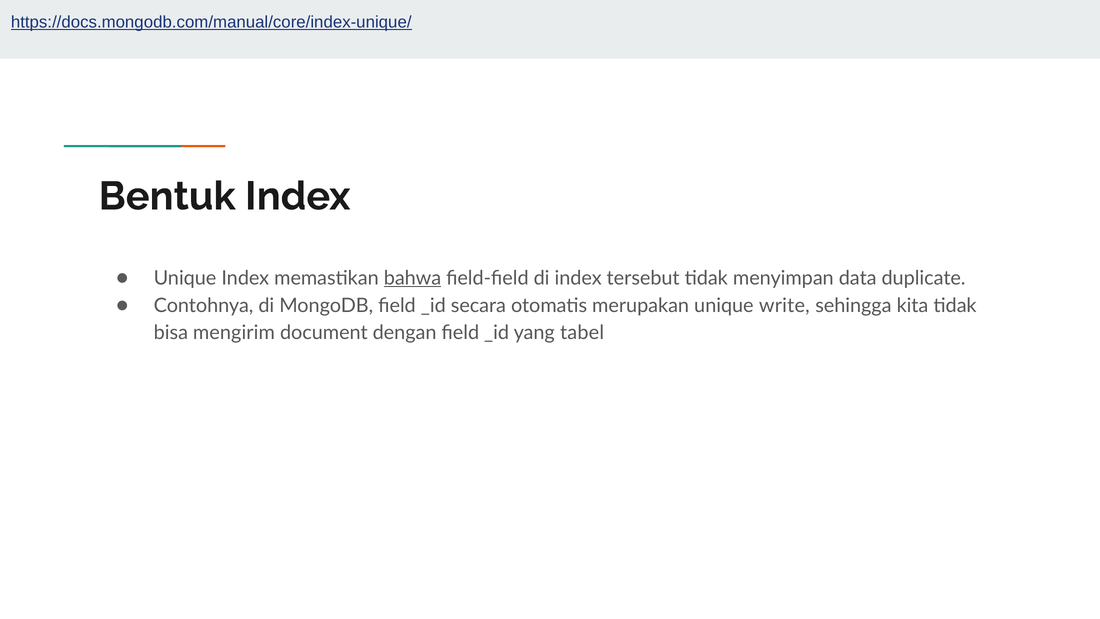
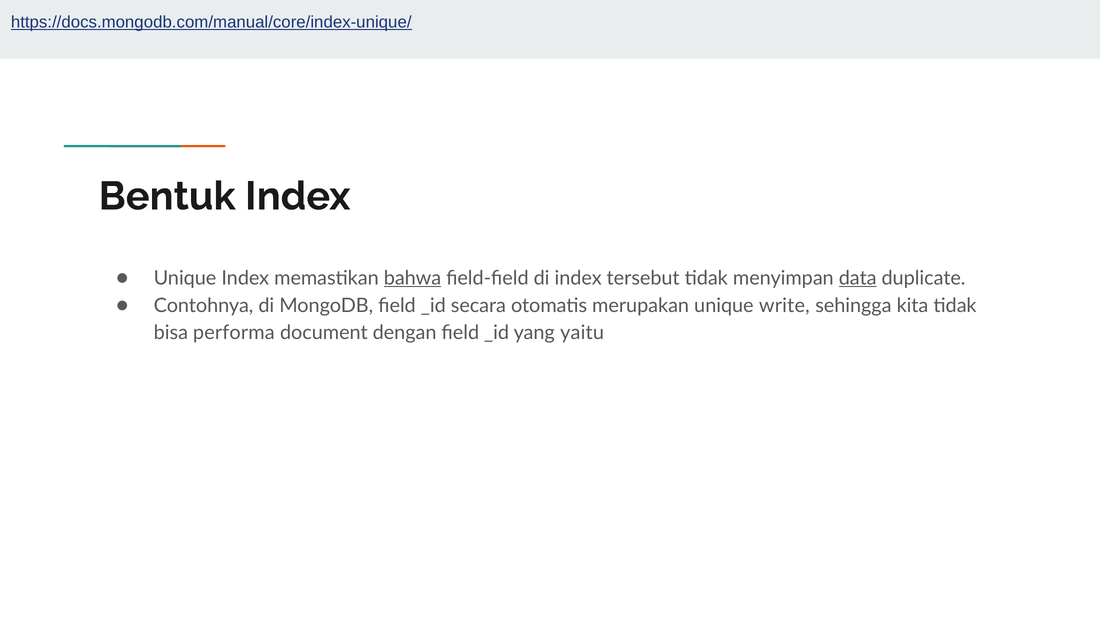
data underline: none -> present (858, 278)
mengirim: mengirim -> performa (234, 333)
tabel: tabel -> yaitu (582, 333)
